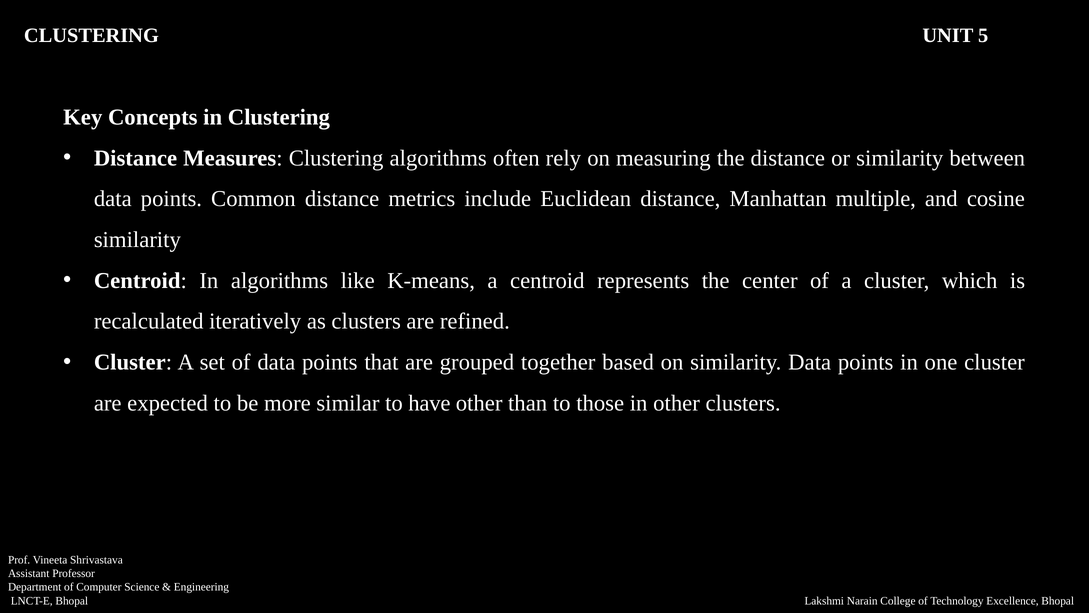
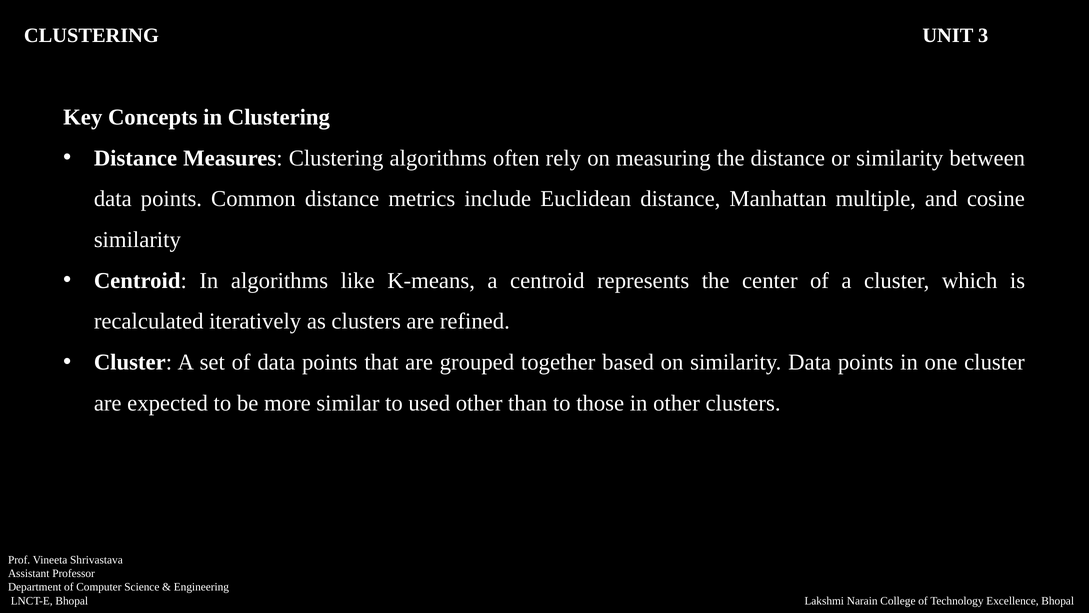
5: 5 -> 3 (983, 36)
have: have -> used (429, 403)
